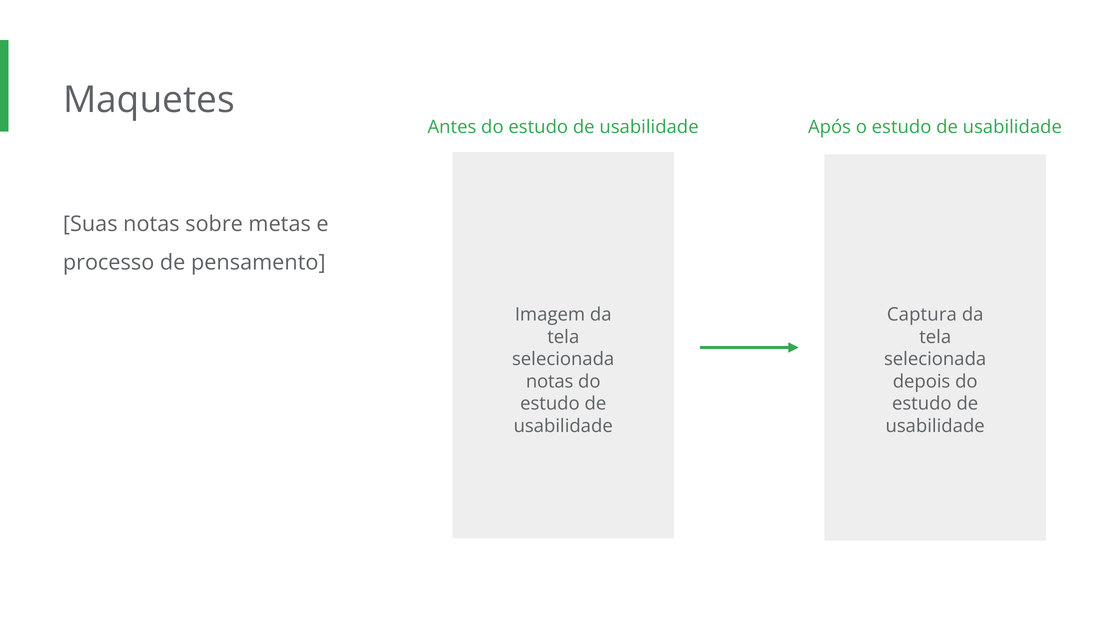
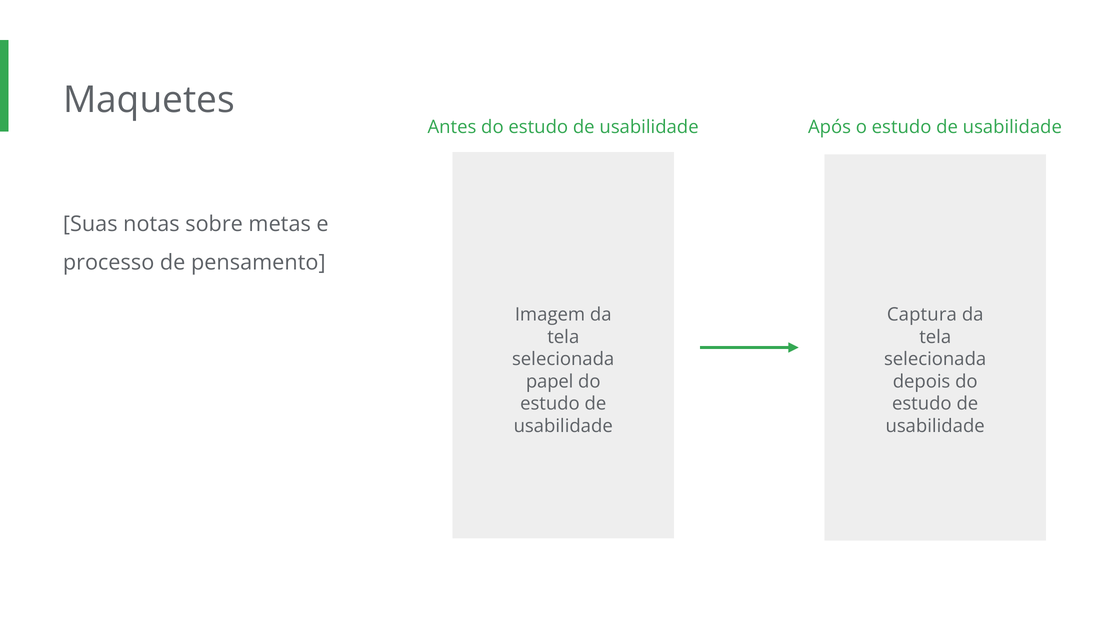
notas: notas -> papel (550, 382)
